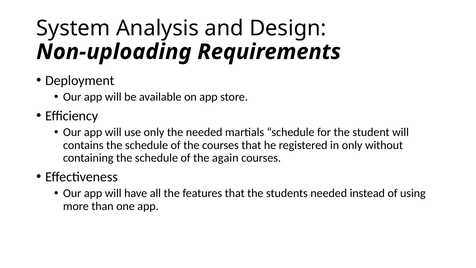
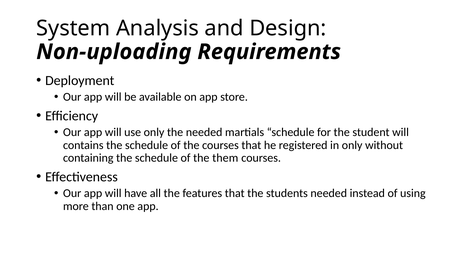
again: again -> them (225, 158)
